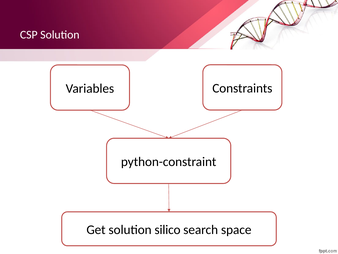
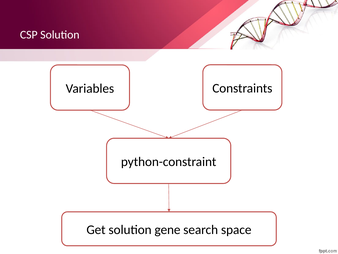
silico: silico -> gene (167, 229)
